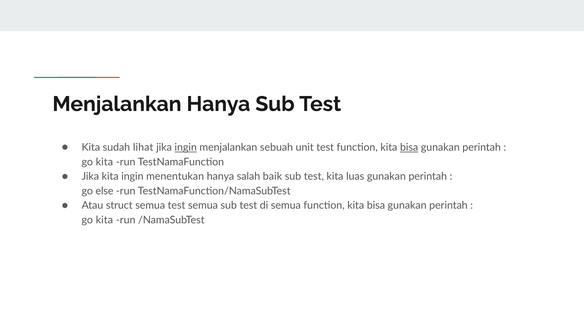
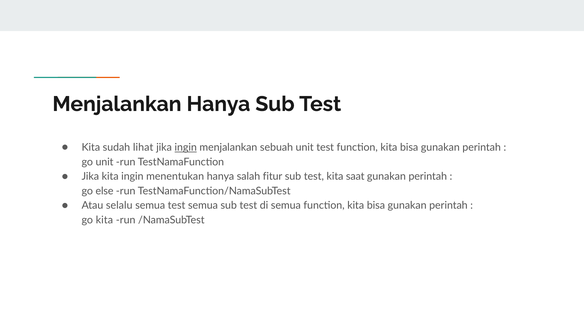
bisa underline: present -> none (409, 148)
kita: kita -> unit (105, 162)
baik: baik -> fitur (273, 177)
luas: luas -> saat (355, 177)
struct: struct -> selalu (119, 206)
